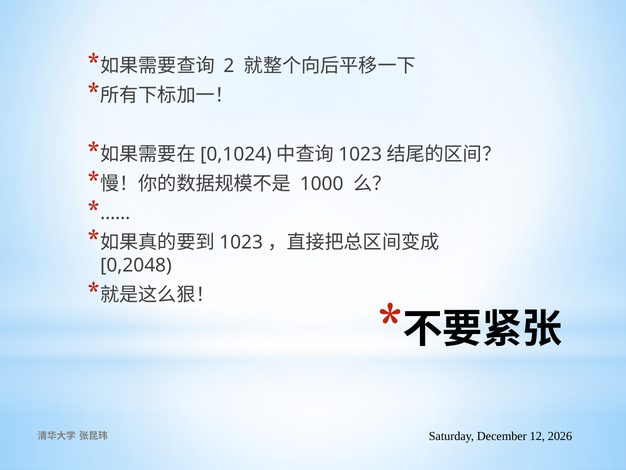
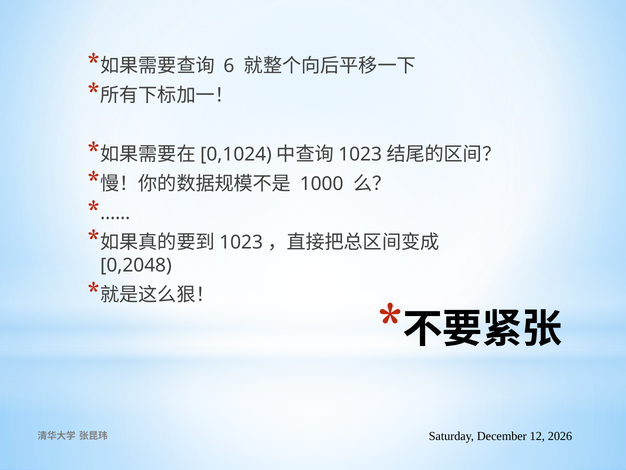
2: 2 -> 6 (229, 66)
